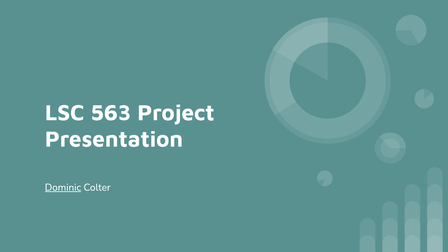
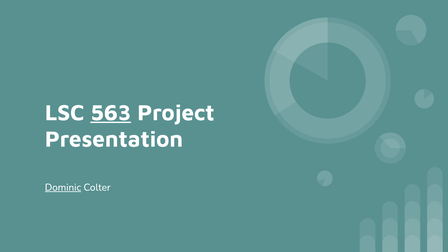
563 underline: none -> present (111, 113)
